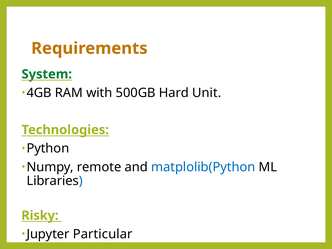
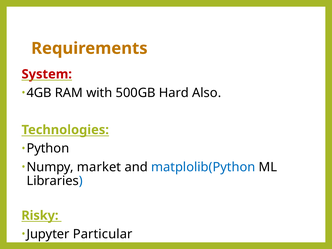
System colour: green -> red (47, 74)
Unit: Unit -> Also (207, 93)
remote: remote -> market (99, 167)
